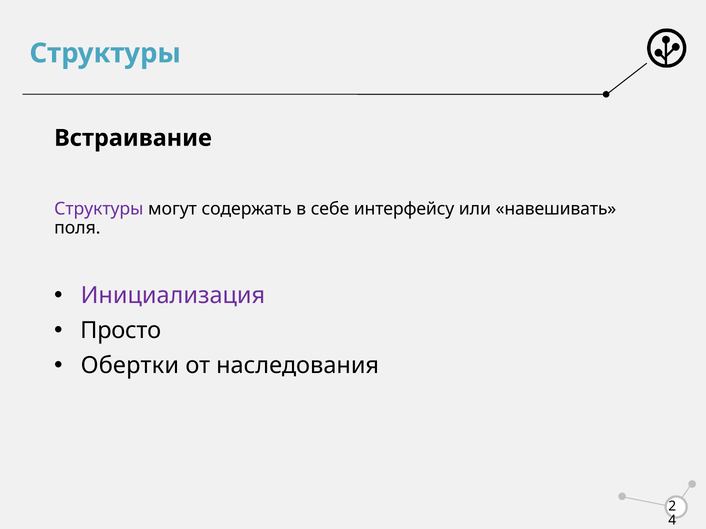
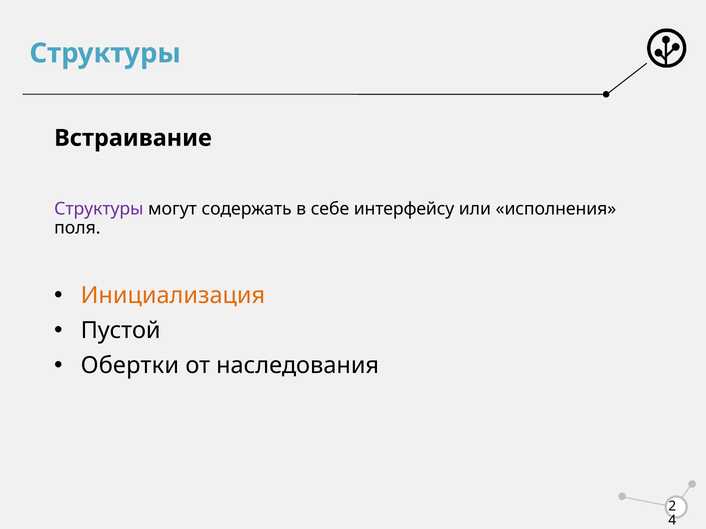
навешивать: навешивать -> исполнения (556, 209)
Инициализация colour: purple -> orange (173, 296)
Просто: Просто -> Пустой (121, 331)
